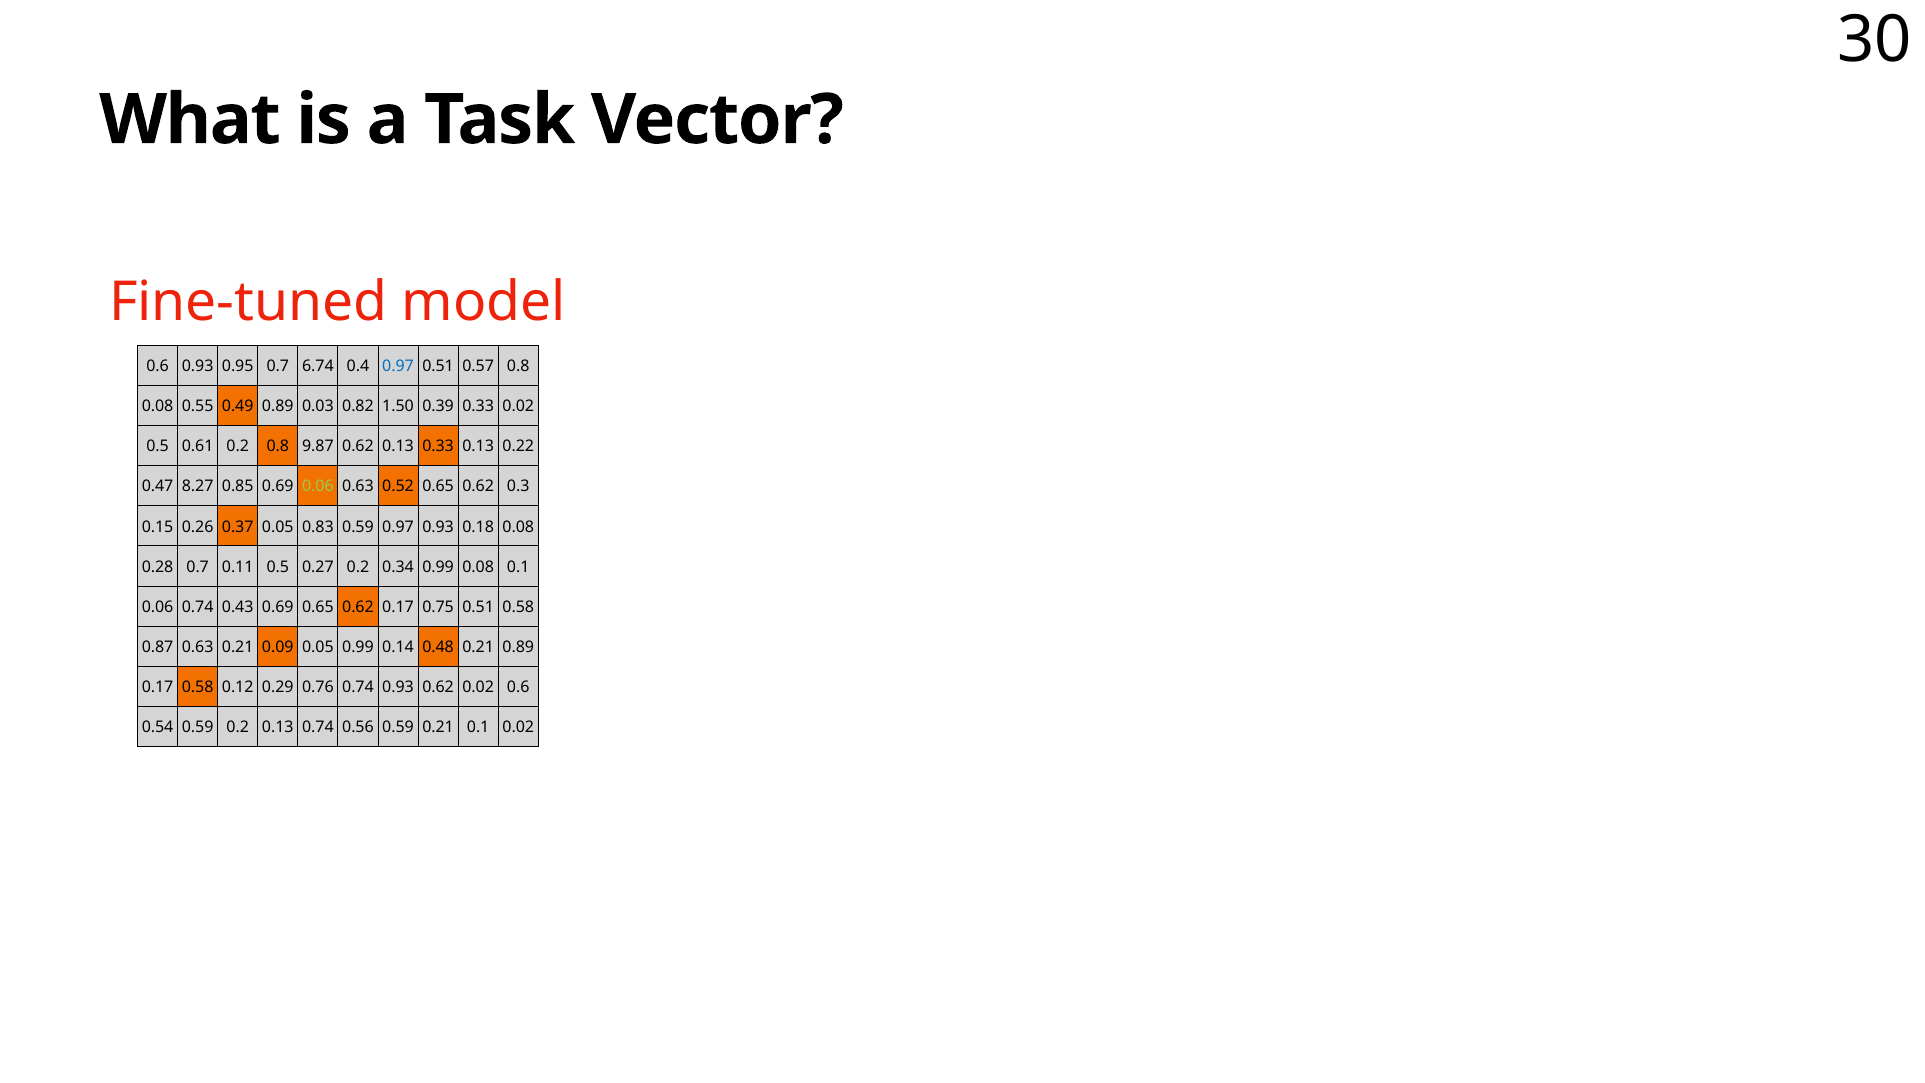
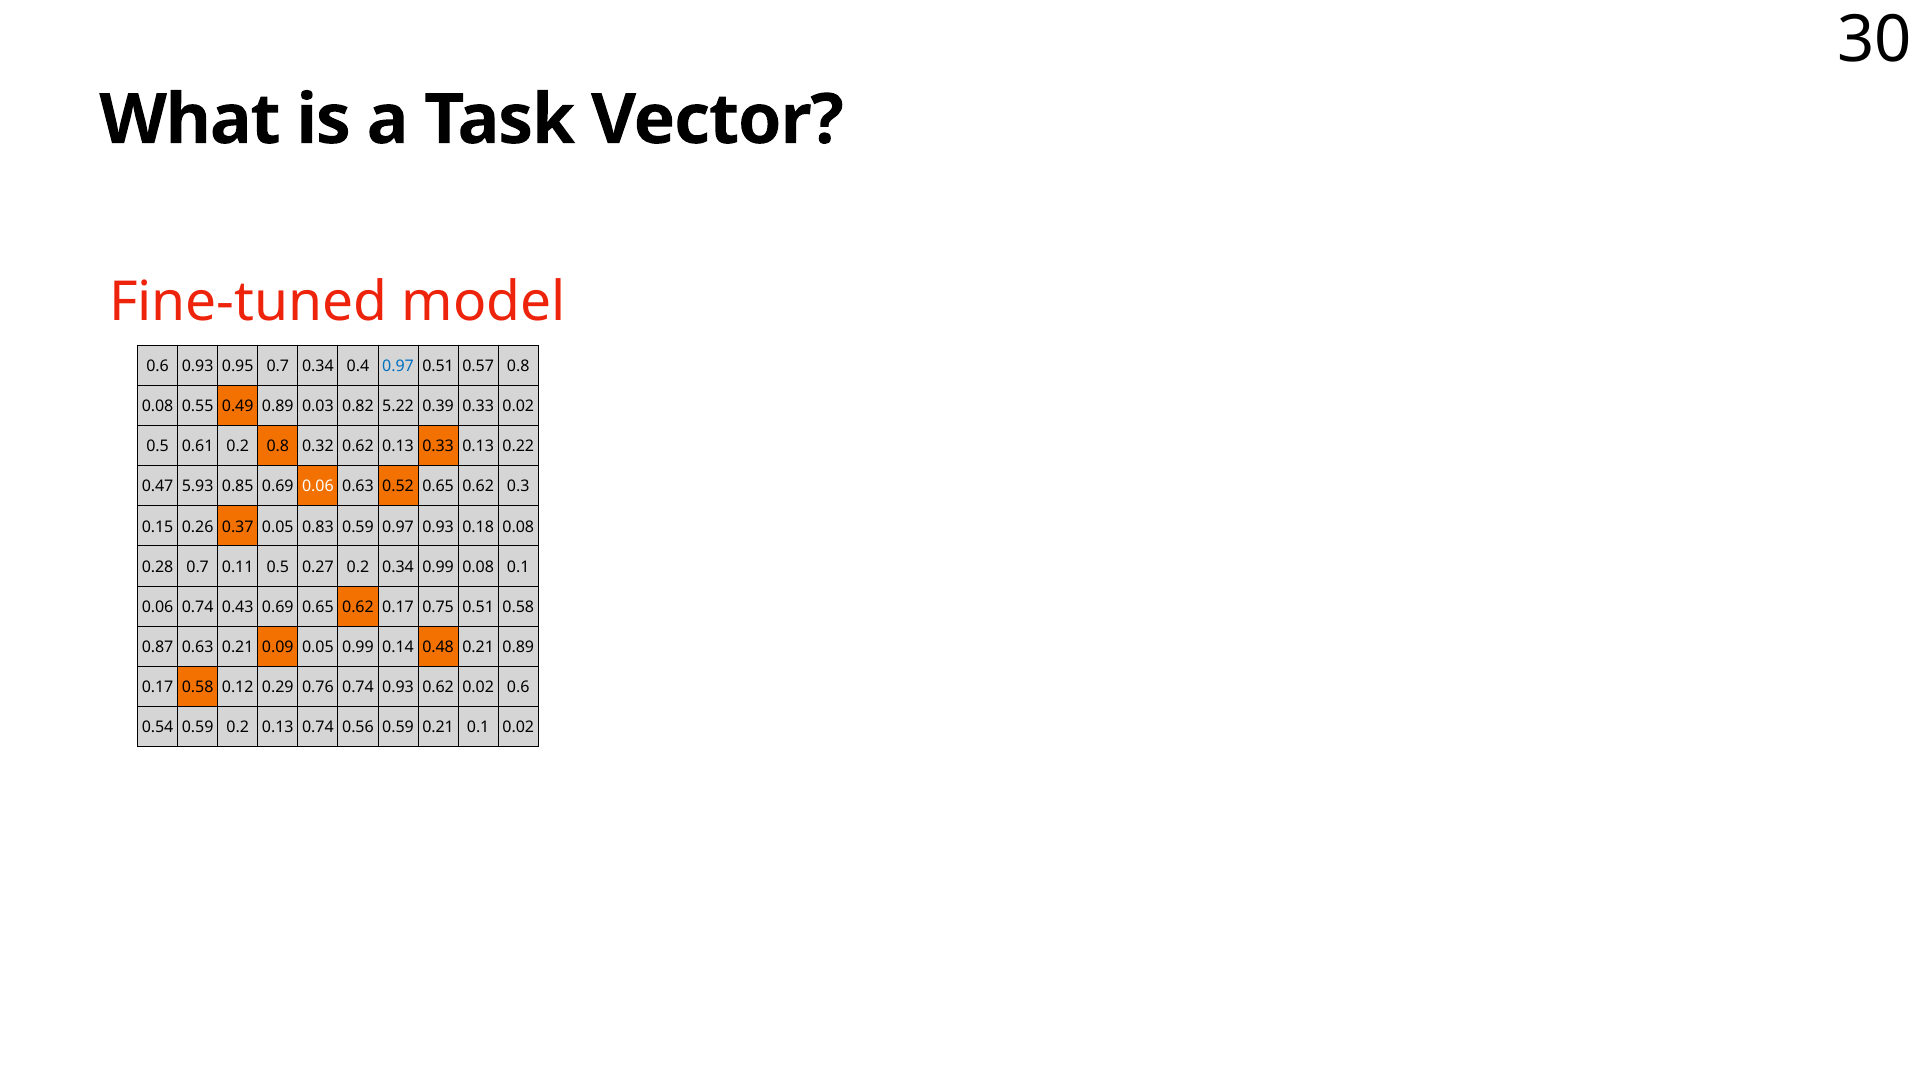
0.7 6.74: 6.74 -> 0.34 (318, 366)
1.50: 1.50 -> 5.22 (398, 406)
9.87: 9.87 -> 0.32 (318, 446)
8.27: 8.27 -> 5.93 (198, 487)
0.06 colour: light green -> white (318, 487)
